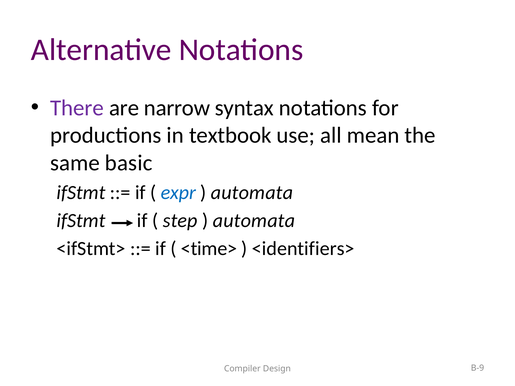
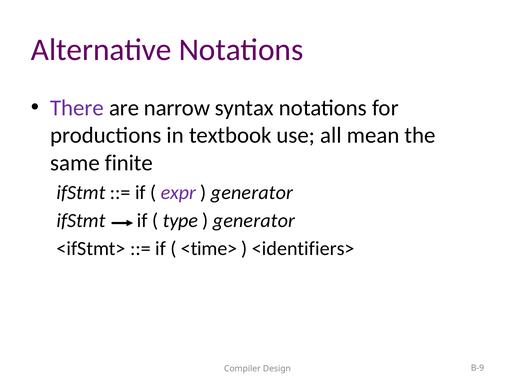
basic: basic -> finite (129, 163)
expr colour: blue -> purple (178, 193)
automata: automata -> generator (252, 193)
step: step -> type (180, 221)
automata: automata -> generator (254, 221)
